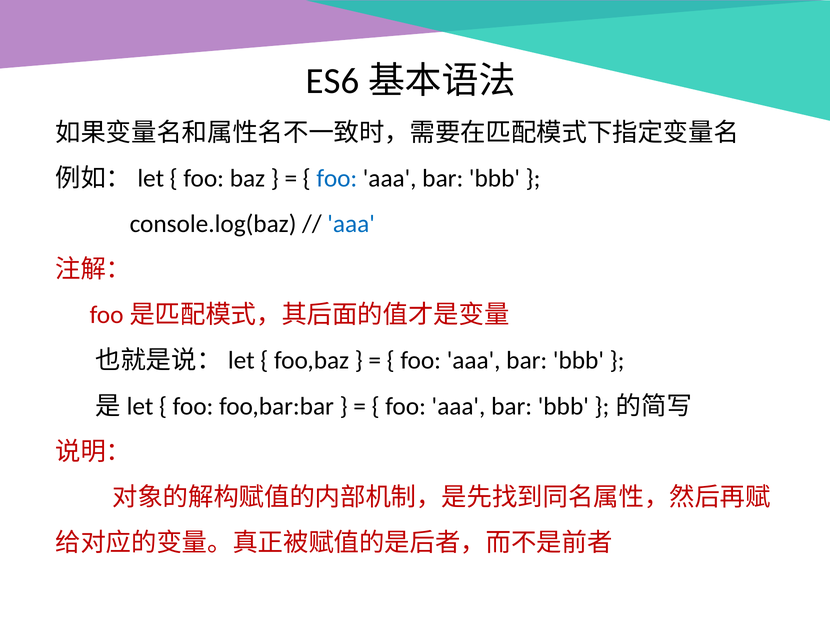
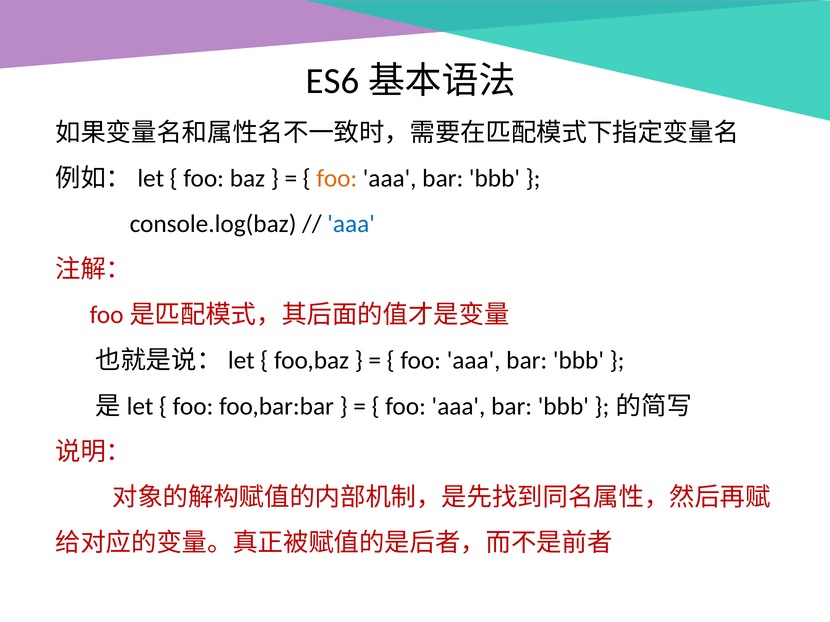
foo colour: blue -> orange (337, 178)
